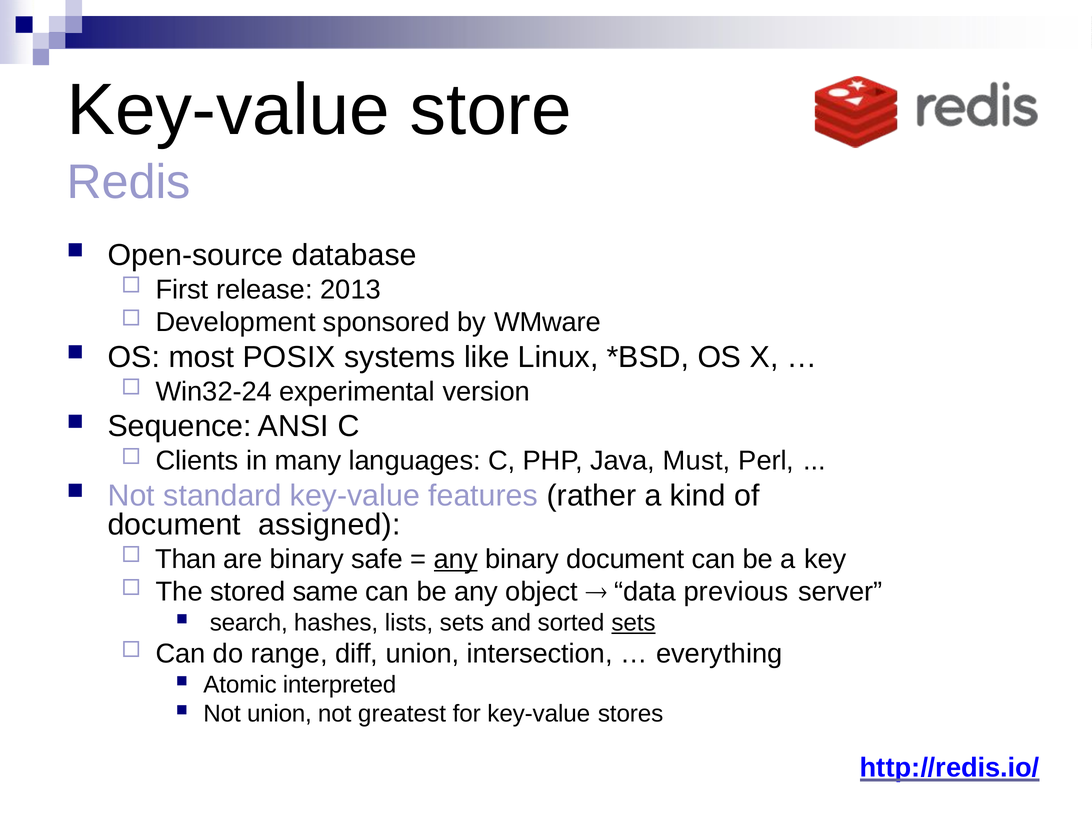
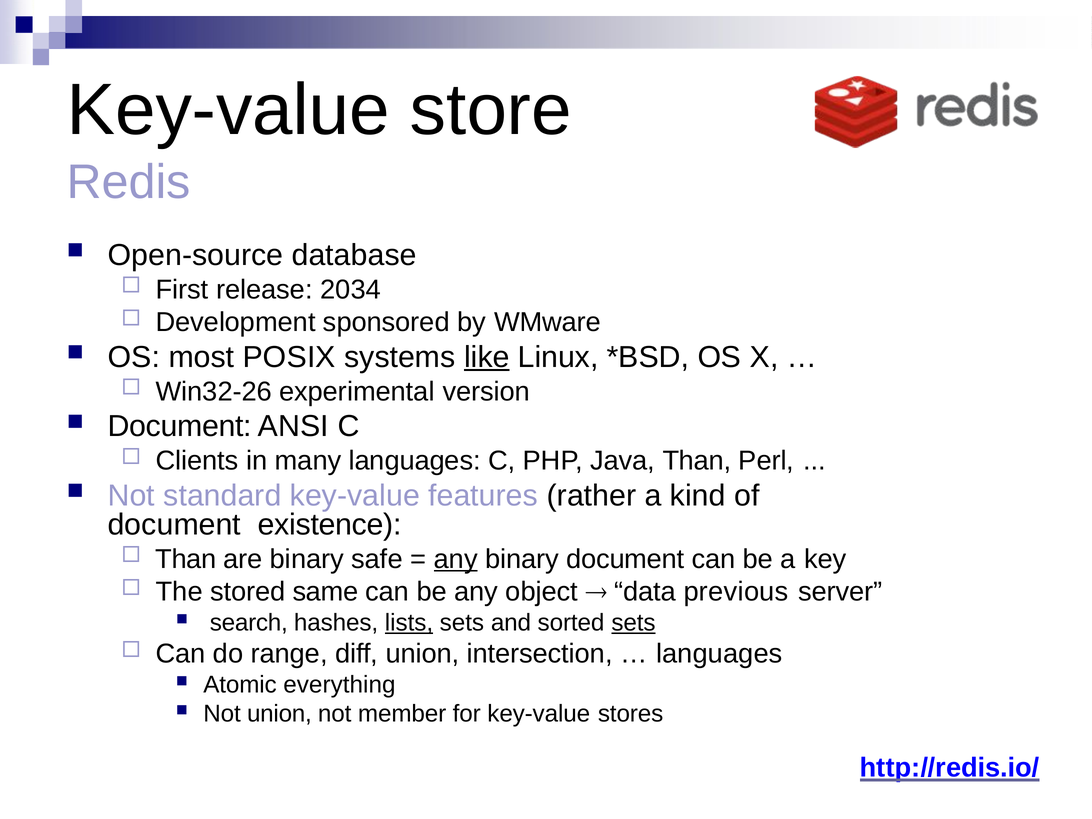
2013: 2013 -> 2034 (351, 290)
like underline: none -> present (487, 357)
Win32-24: Win32-24 -> Win32-26 (214, 392)
Sequence: Sequence -> Document (180, 426)
Java Must: Must -> Than (697, 461)
assigned: assigned -> existence (330, 525)
lists underline: none -> present (409, 623)
everything: everything -> languages (719, 654)
interpreted: interpreted -> everything (339, 685)
greatest: greatest -> member (402, 714)
